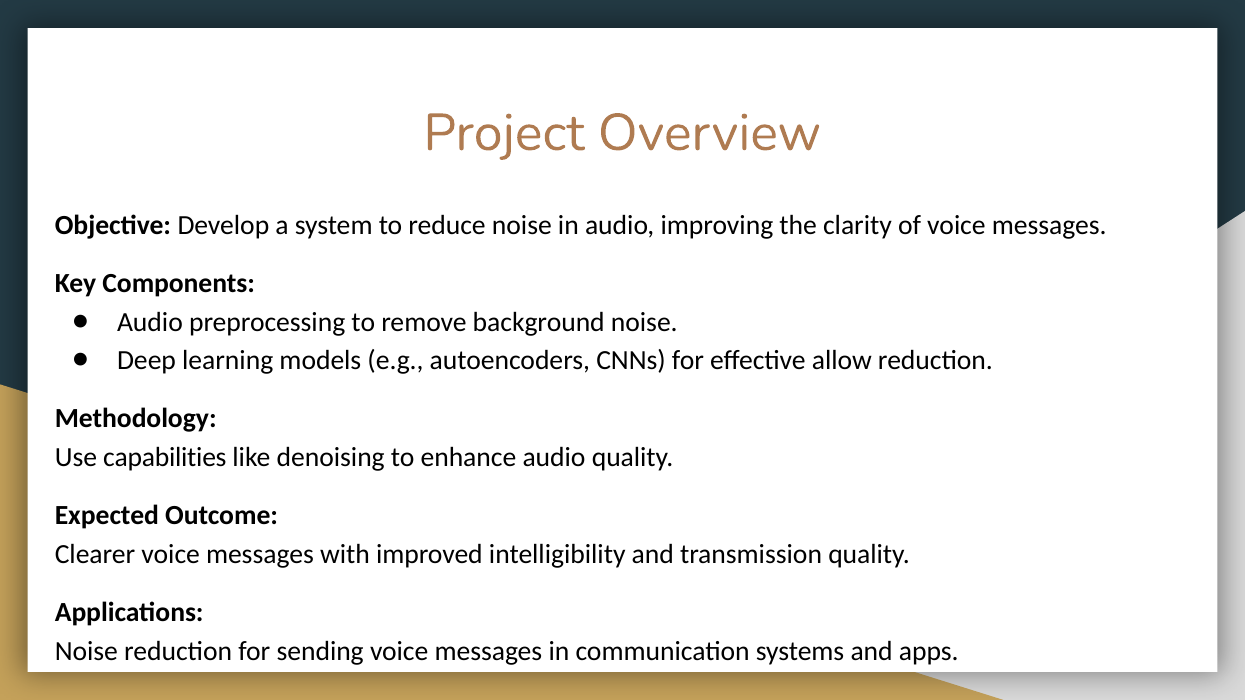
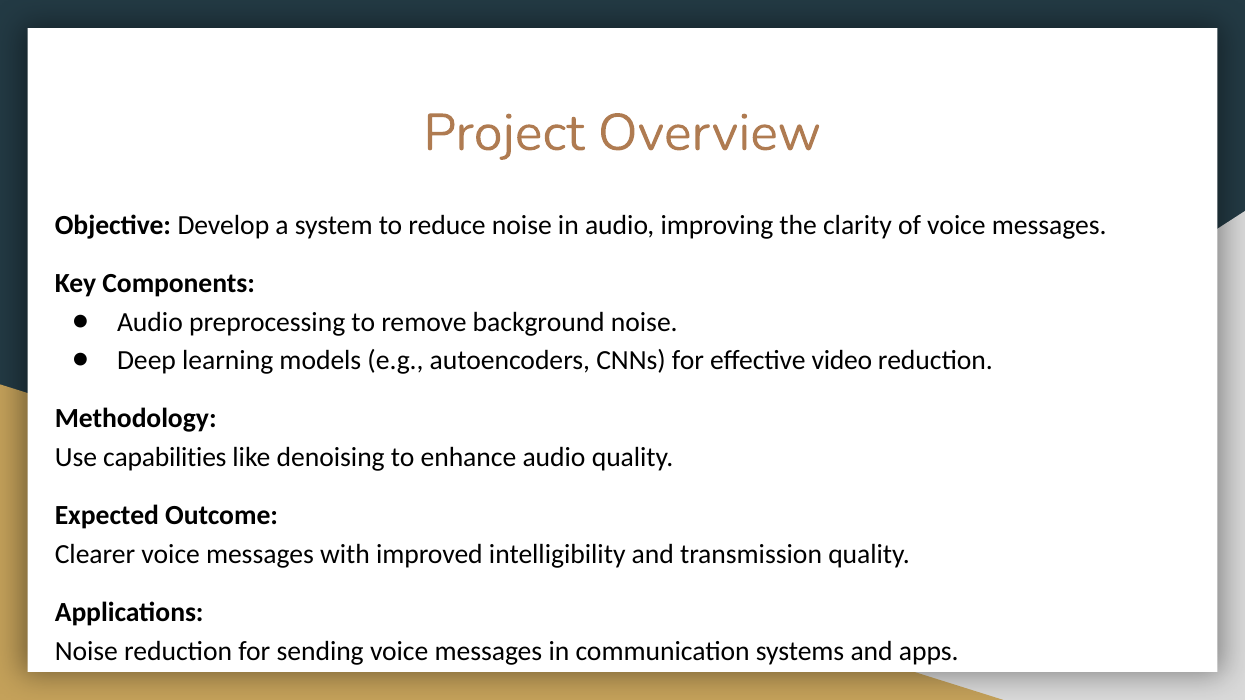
allow: allow -> video (842, 360)
